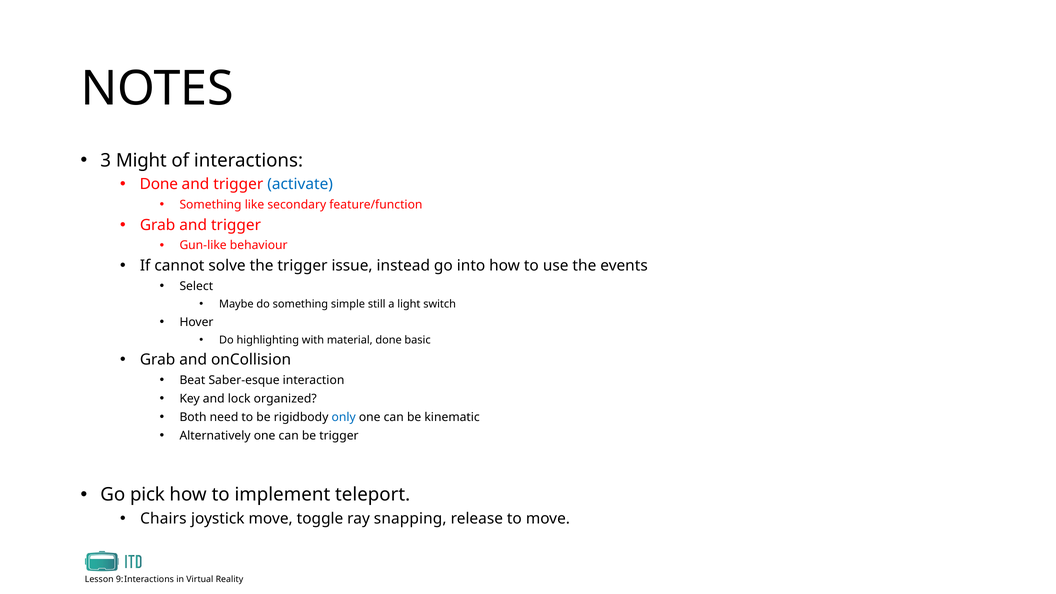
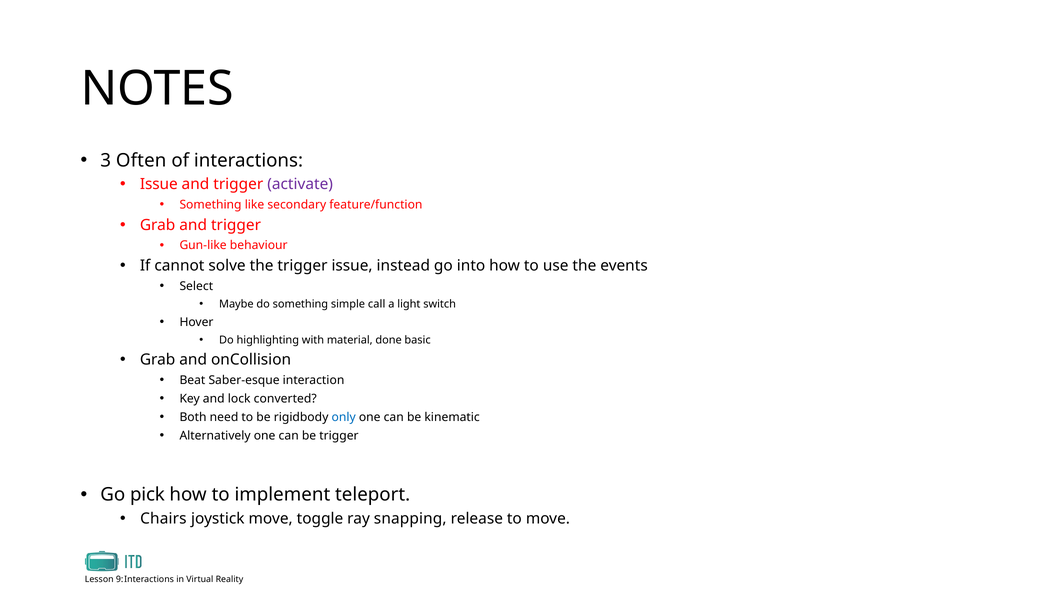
Might: Might -> Often (141, 160)
Done: Done -> Issue (159, 184)
activate colour: blue -> purple (300, 184)
still: still -> call (377, 304)
organized: organized -> converted (285, 399)
